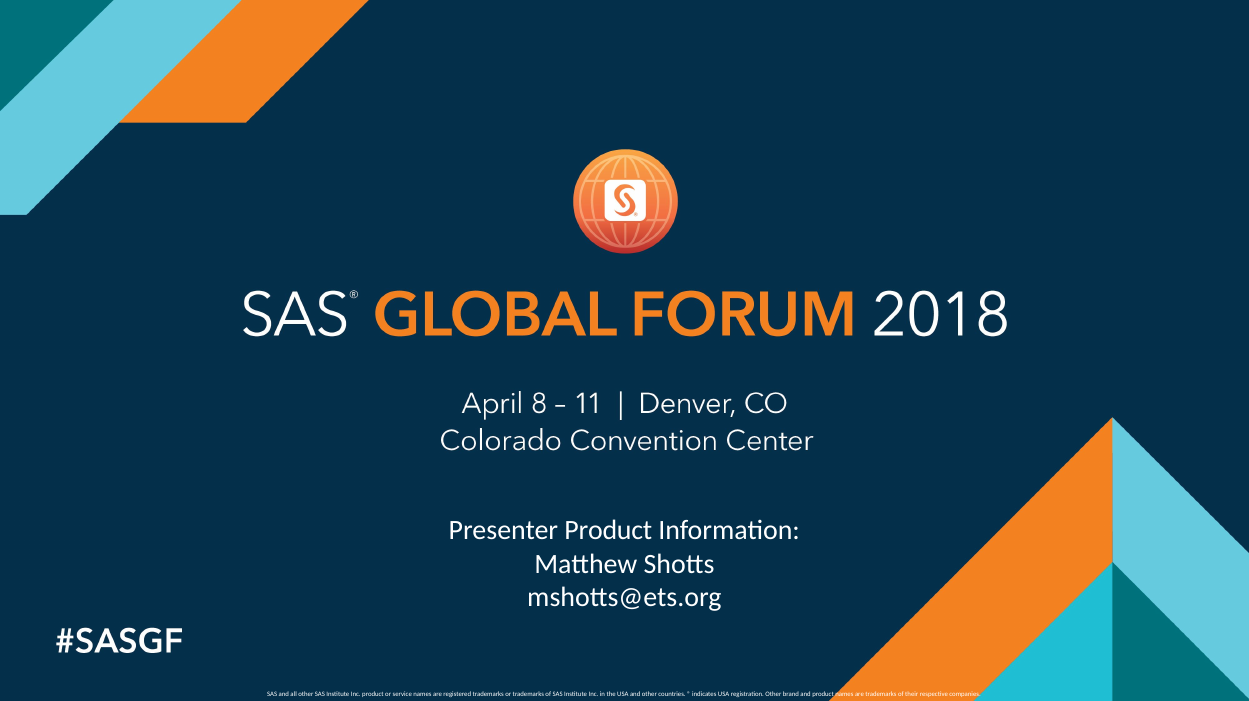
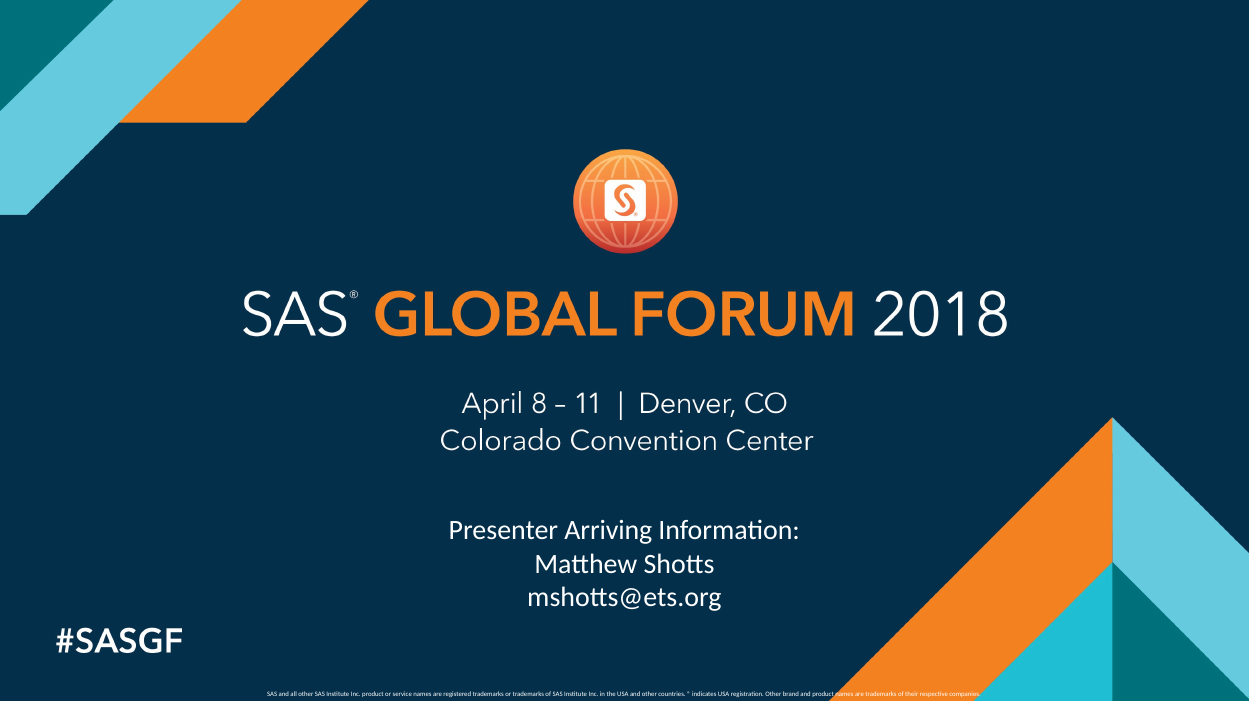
Presenter Product: Product -> Arriving (608, 530)
